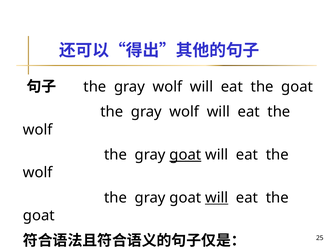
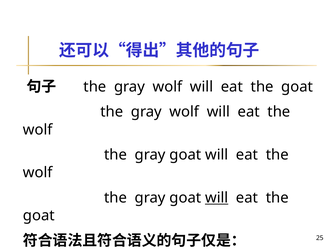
goat underline: present -> none (185, 155)
